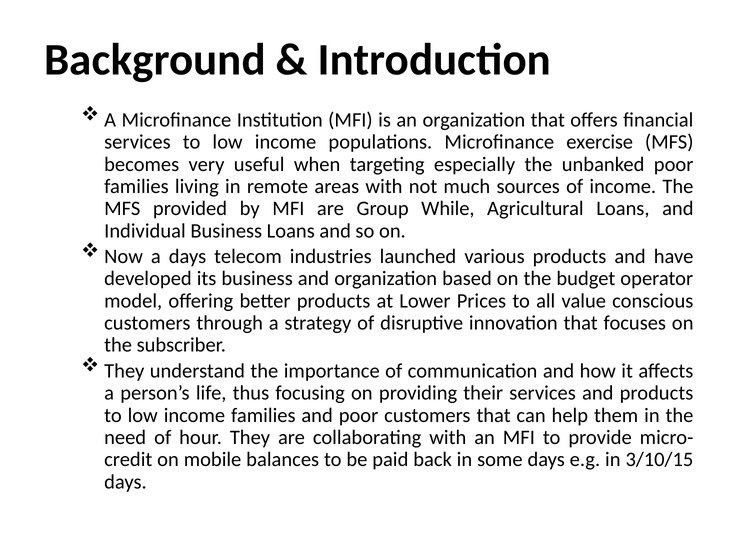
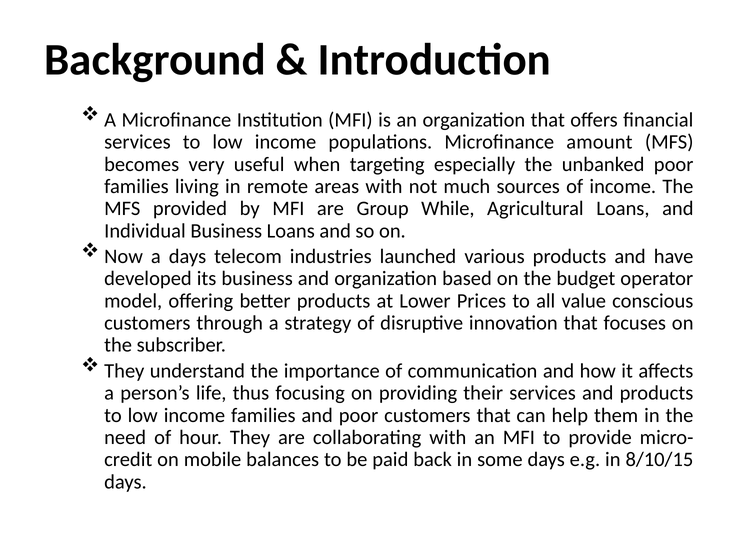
exercise: exercise -> amount (599, 142)
3/10/15: 3/10/15 -> 8/10/15 (659, 459)
